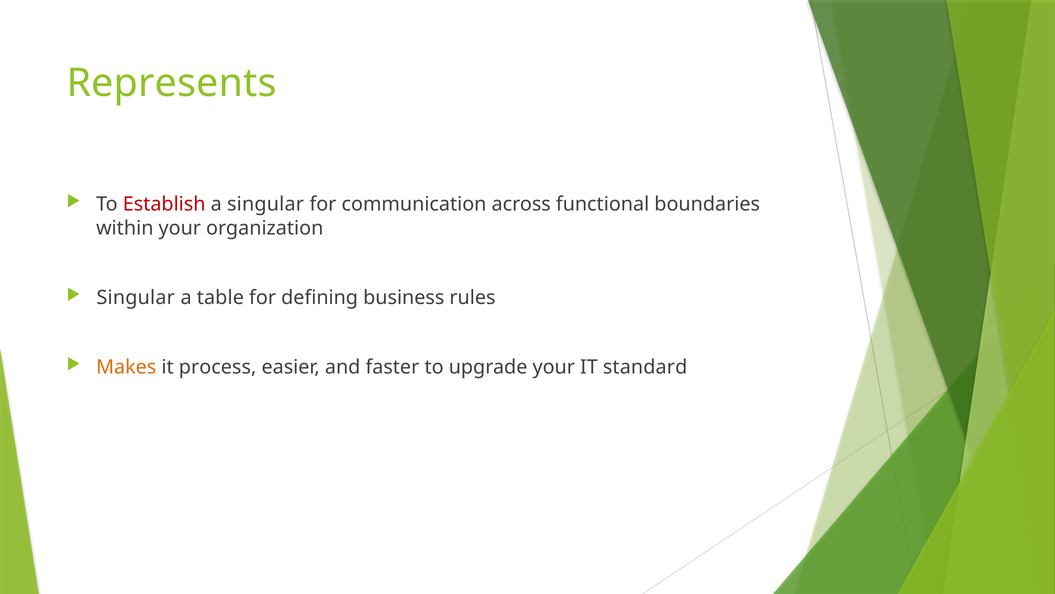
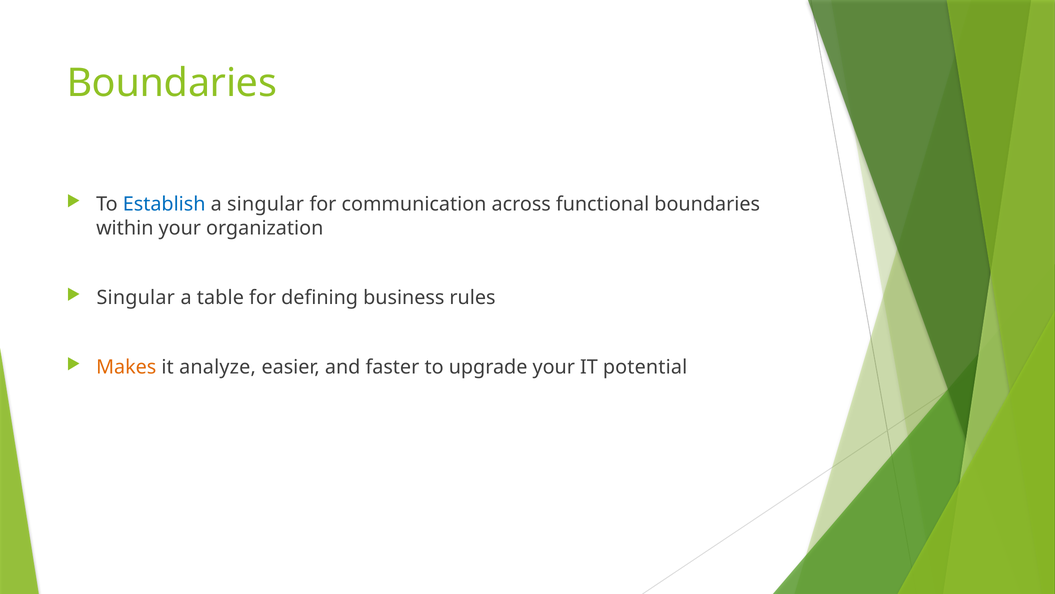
Represents: Represents -> Boundaries (172, 83)
Establish colour: red -> blue (164, 204)
process: process -> analyze (218, 367)
standard: standard -> potential (645, 367)
